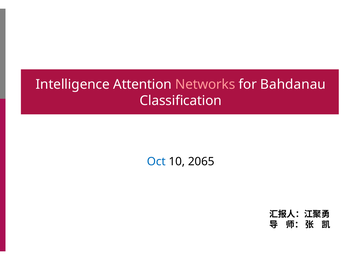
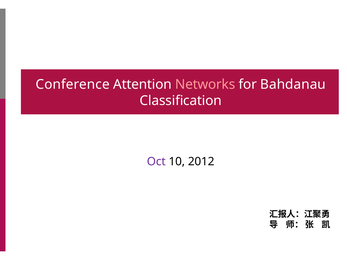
Intelligence: Intelligence -> Conference (73, 85)
Oct colour: blue -> purple (156, 162)
2065: 2065 -> 2012 (201, 162)
